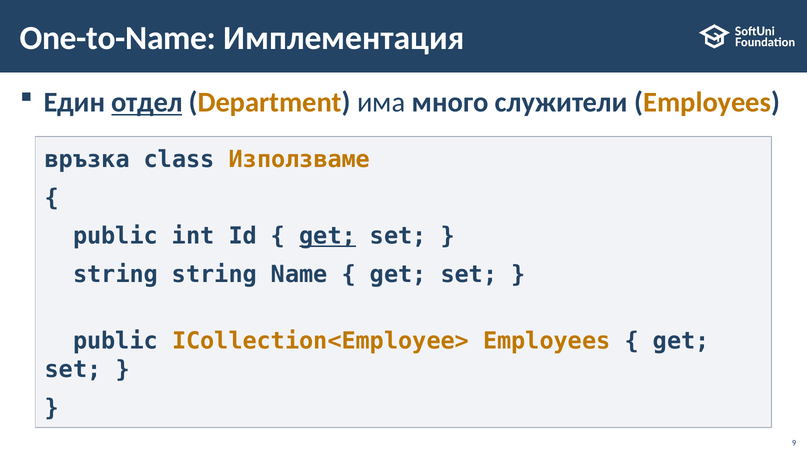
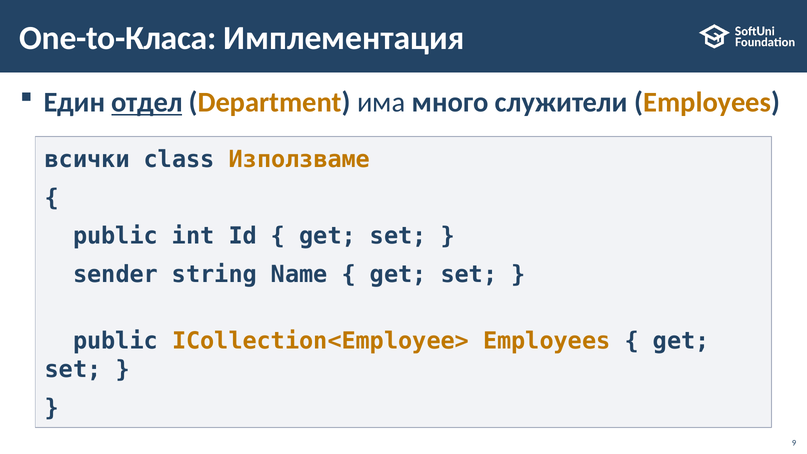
One-to-Name: One-to-Name -> One-to-Класа (118, 38)
връзка: връзка -> всички (87, 159)
get underline: present -> none (328, 236)
string: string -> sender (116, 274)
